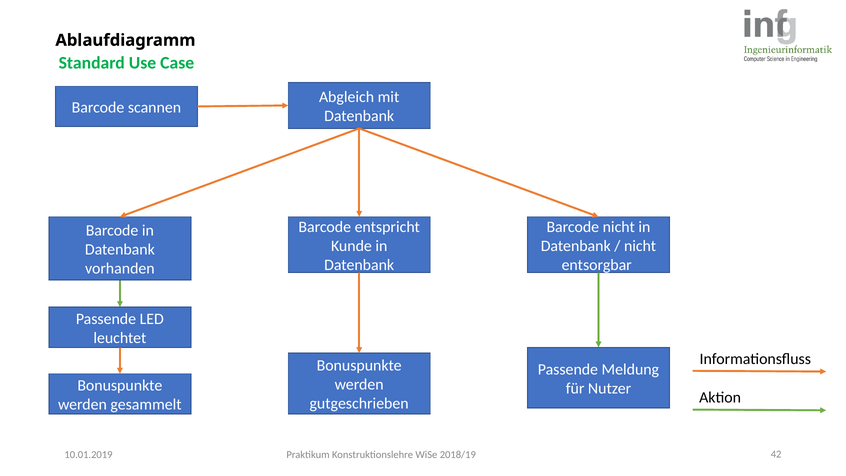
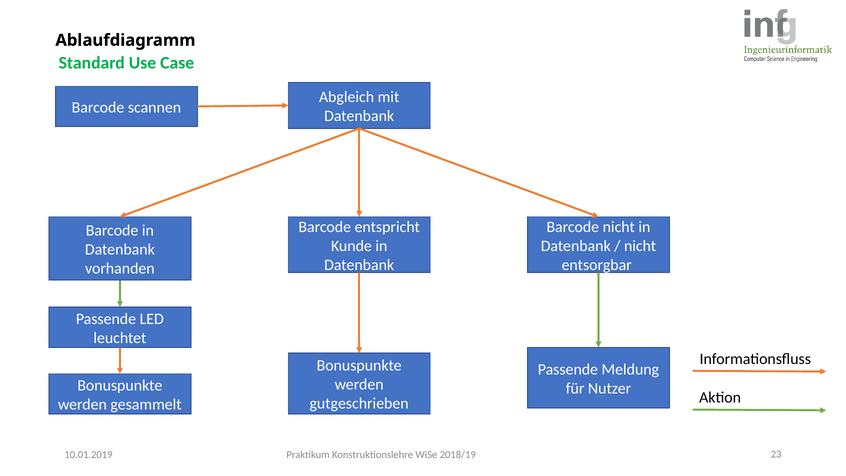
42: 42 -> 23 (776, 454)
